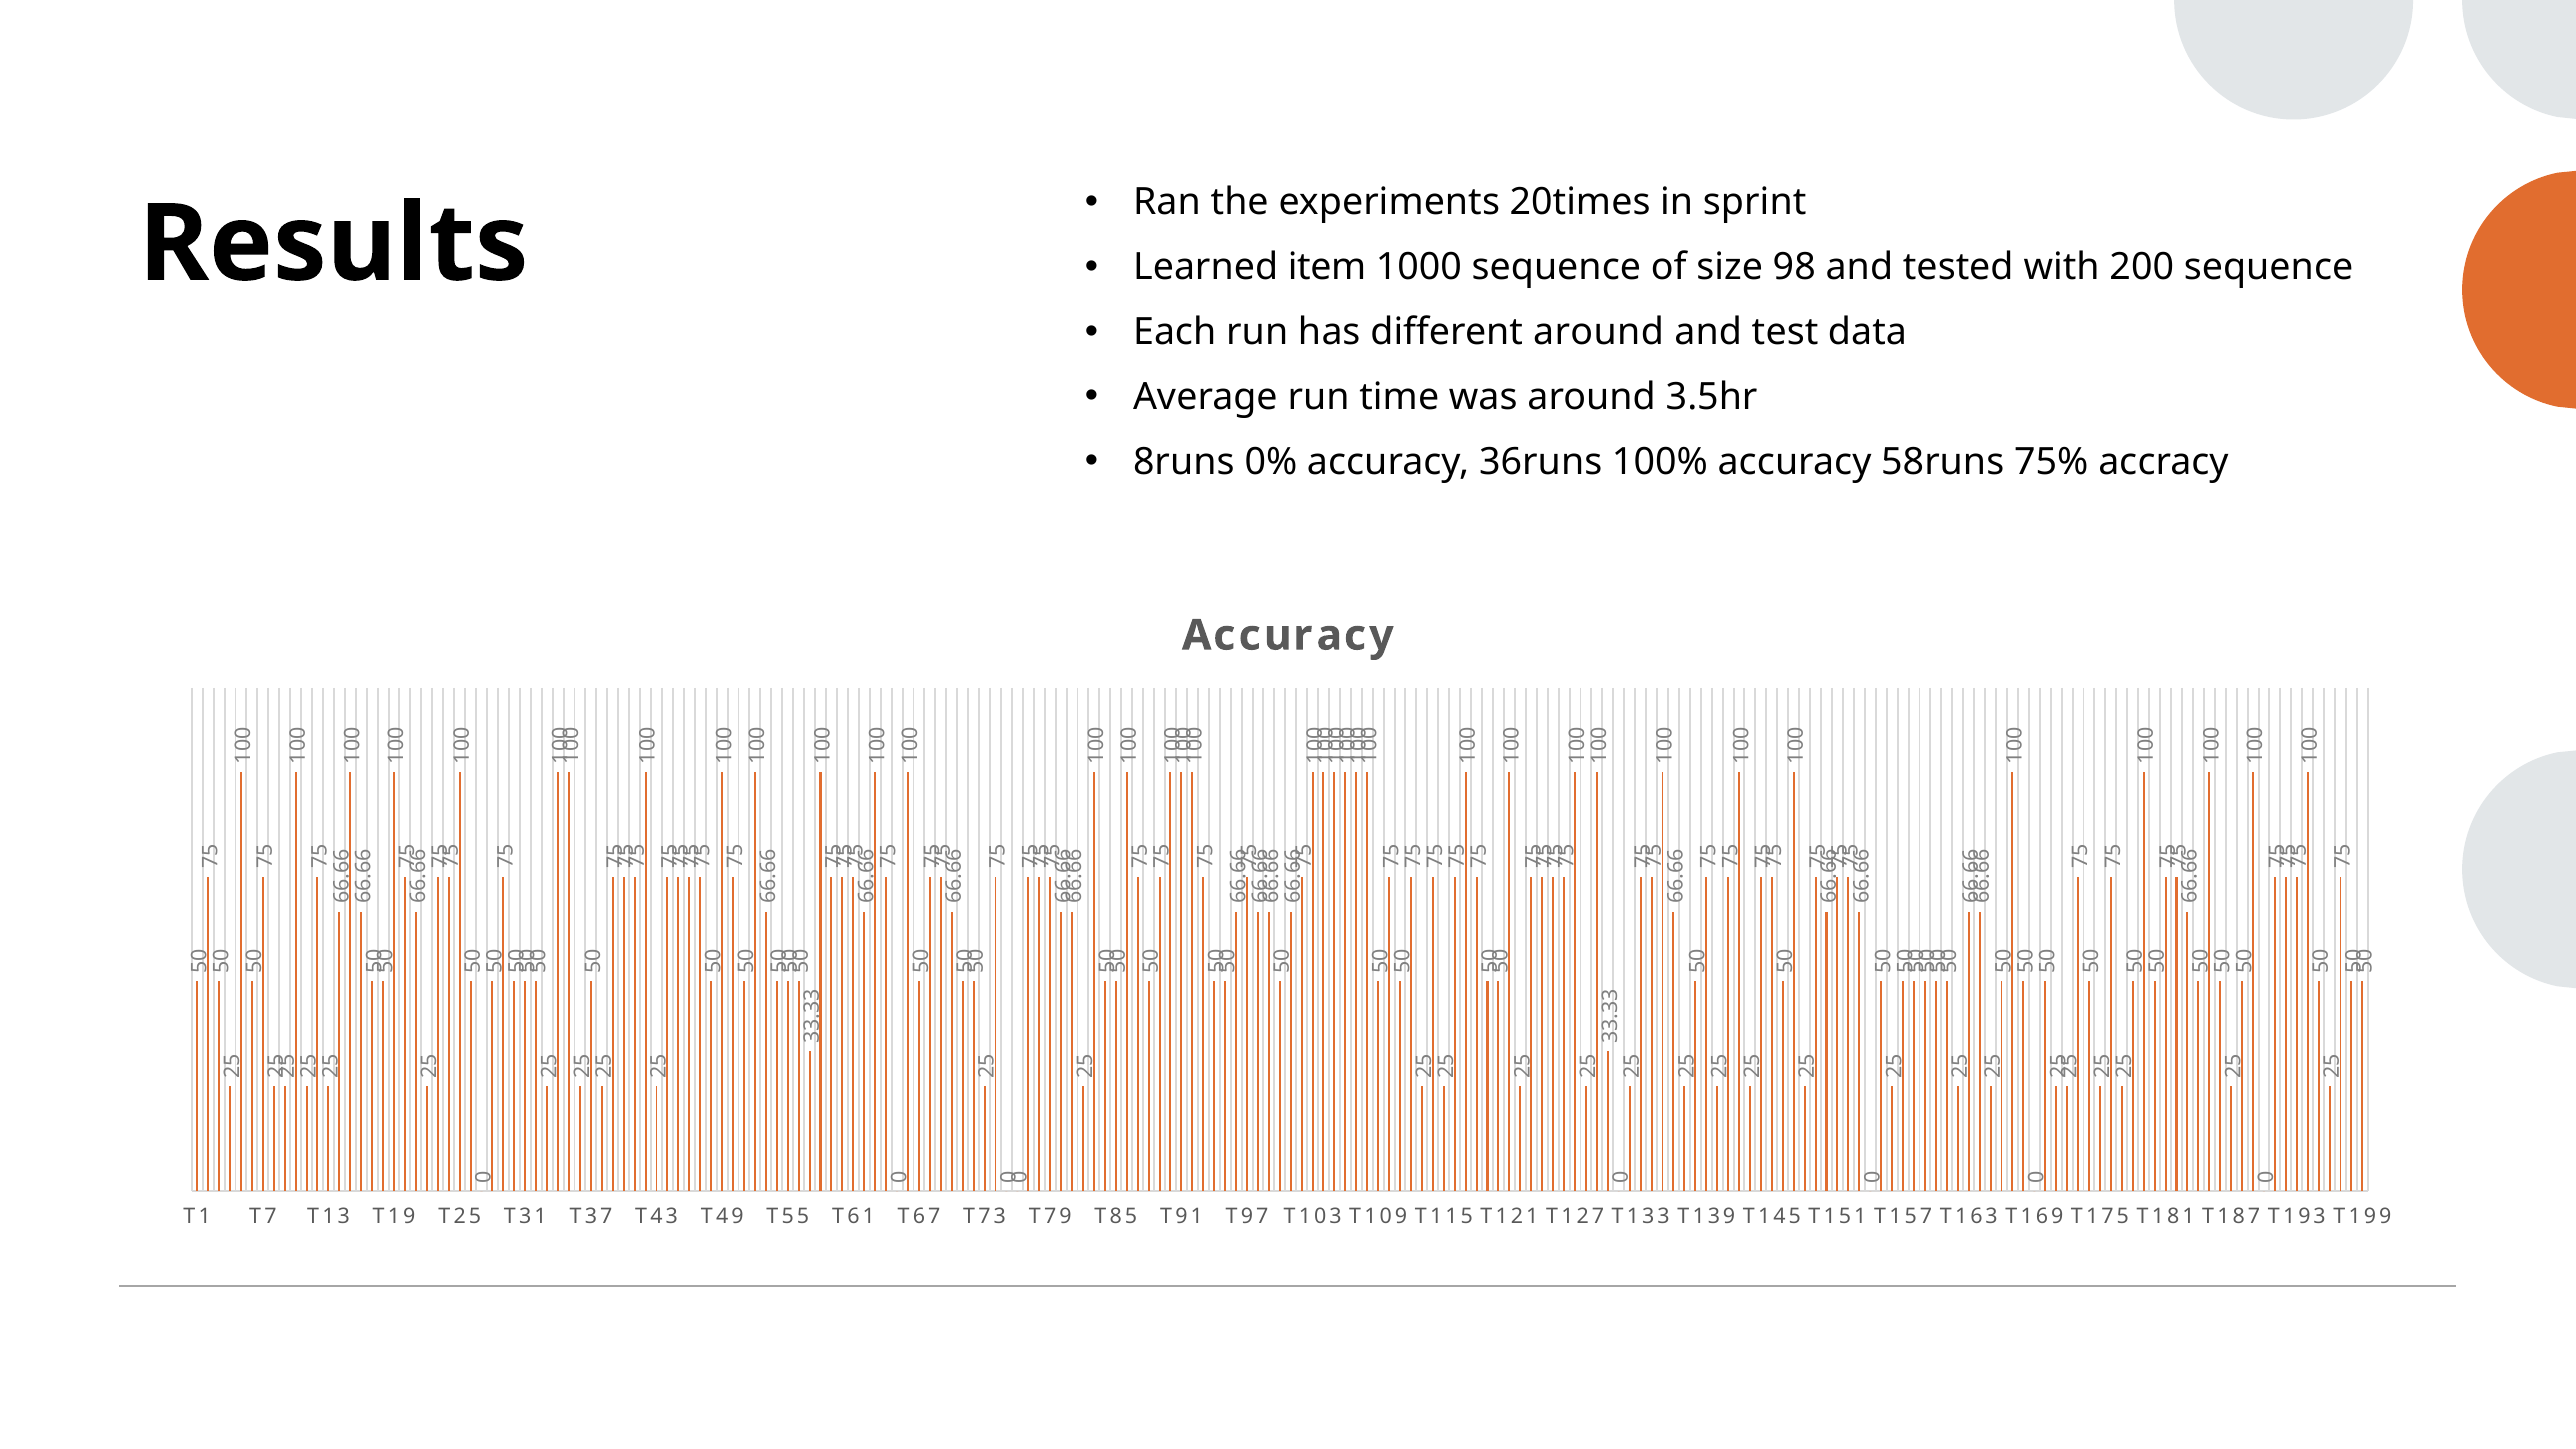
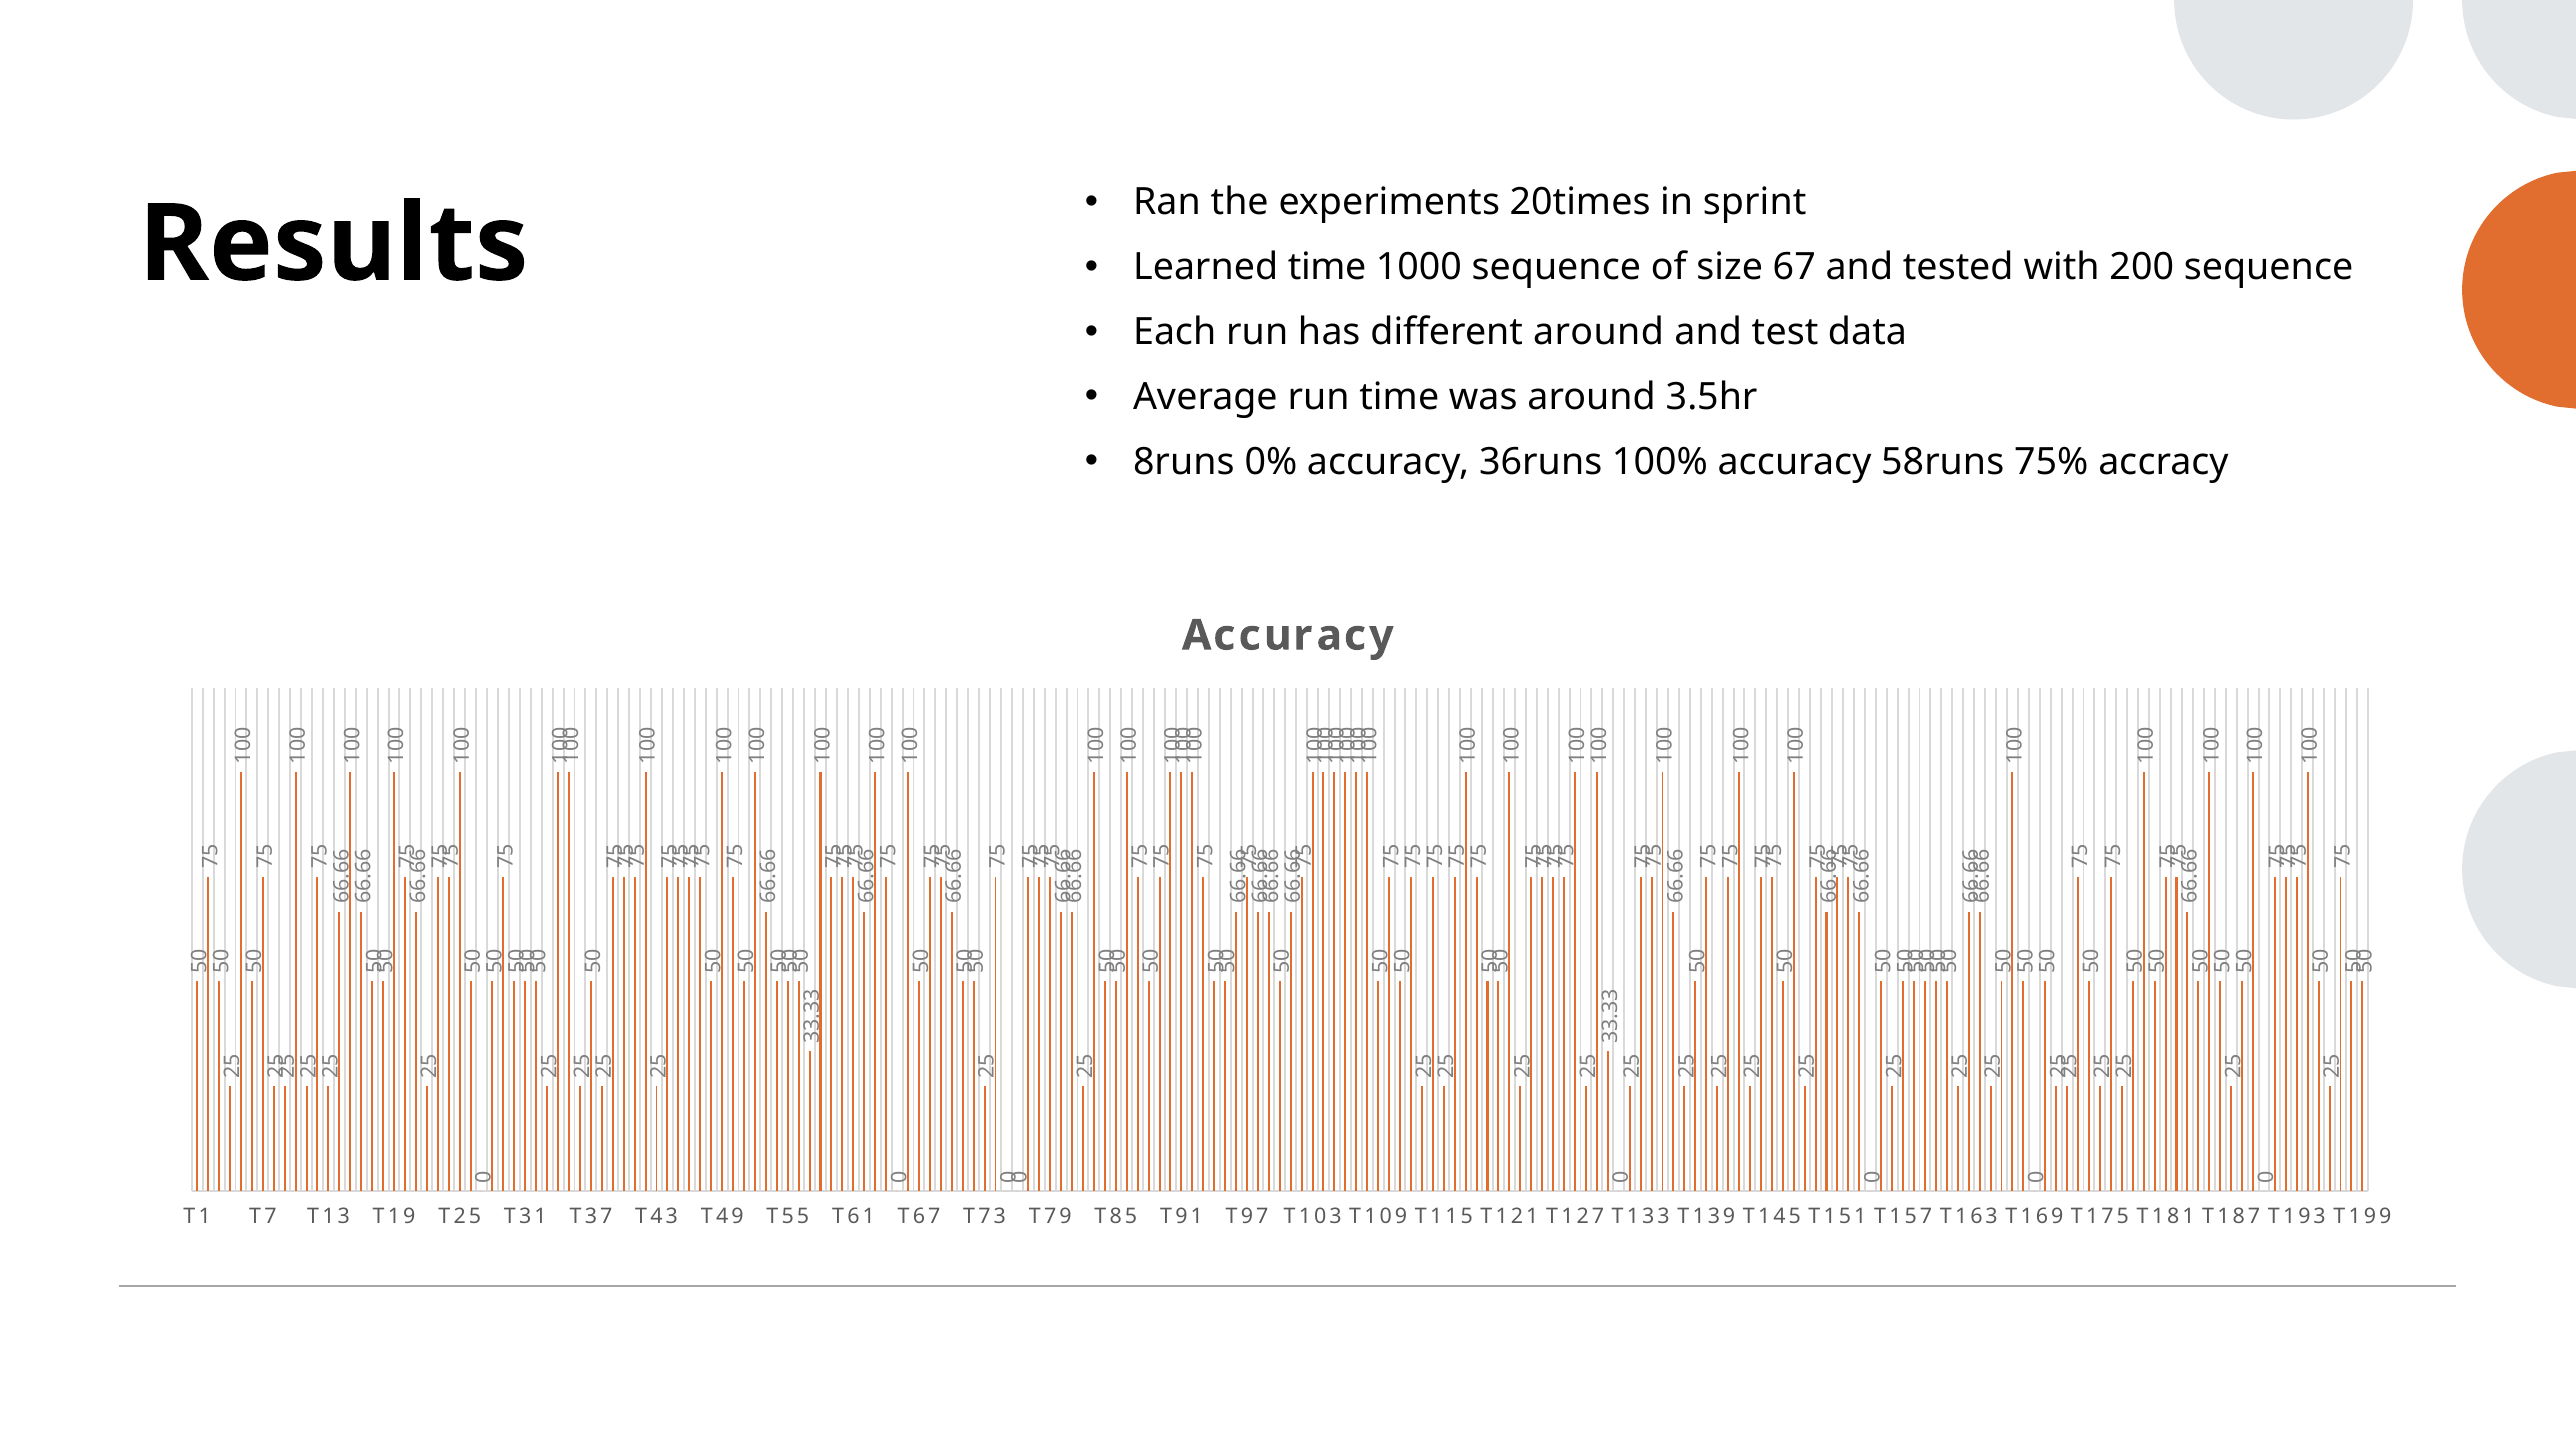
Learned item: item -> time (1327, 267)
98: 98 -> 67 (1794, 267)
